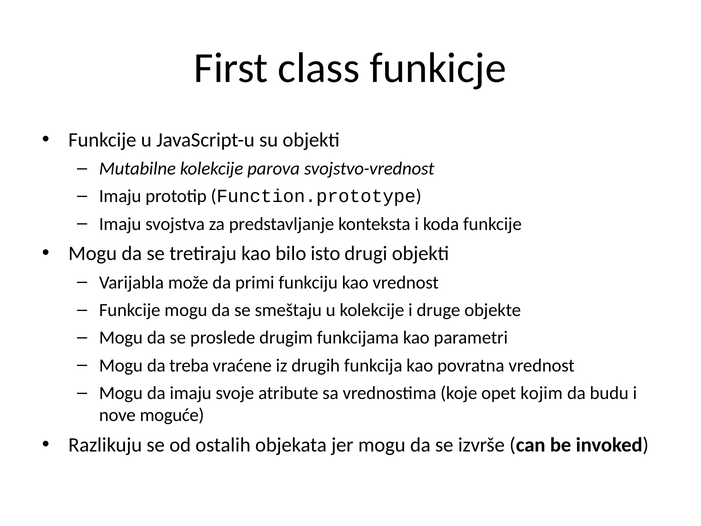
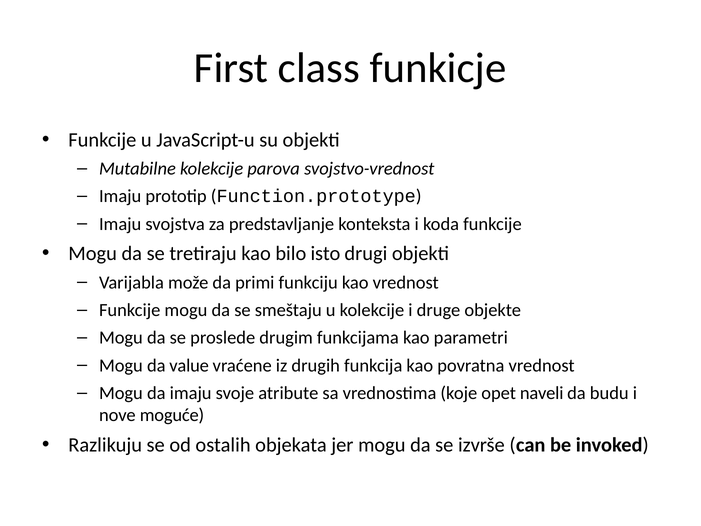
treba: treba -> value (189, 365)
kojim: kojim -> naveli (542, 393)
